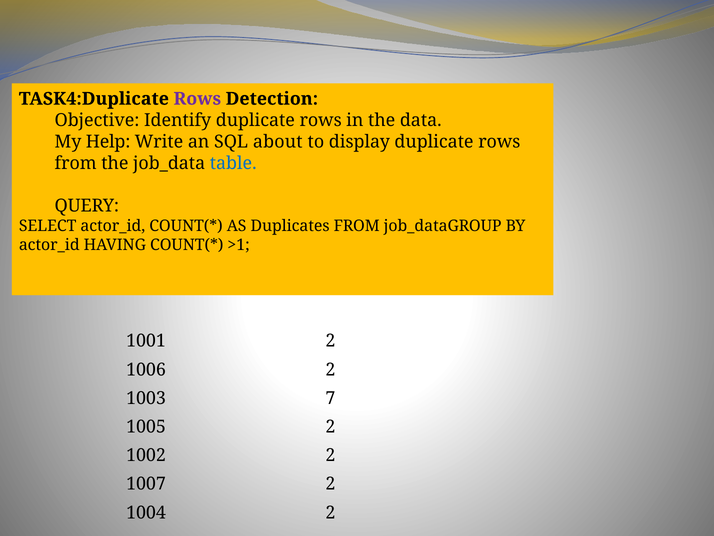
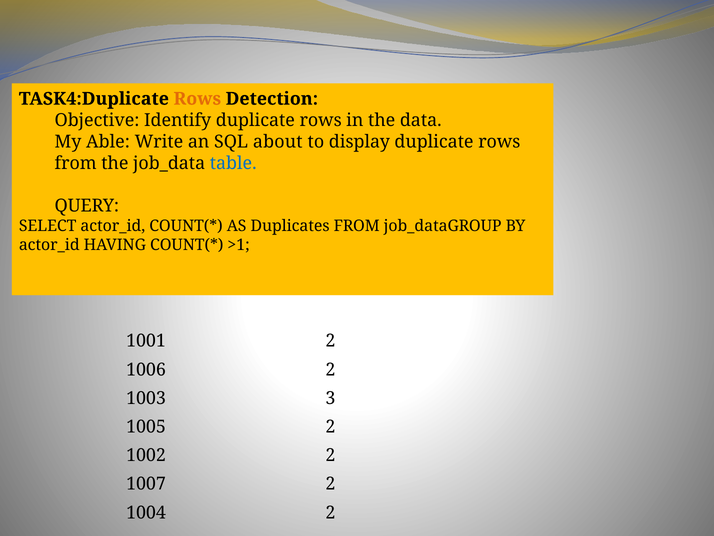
Rows colour: purple -> orange (197, 99)
Help: Help -> Able (108, 142)
7: 7 -> 3 (330, 398)
